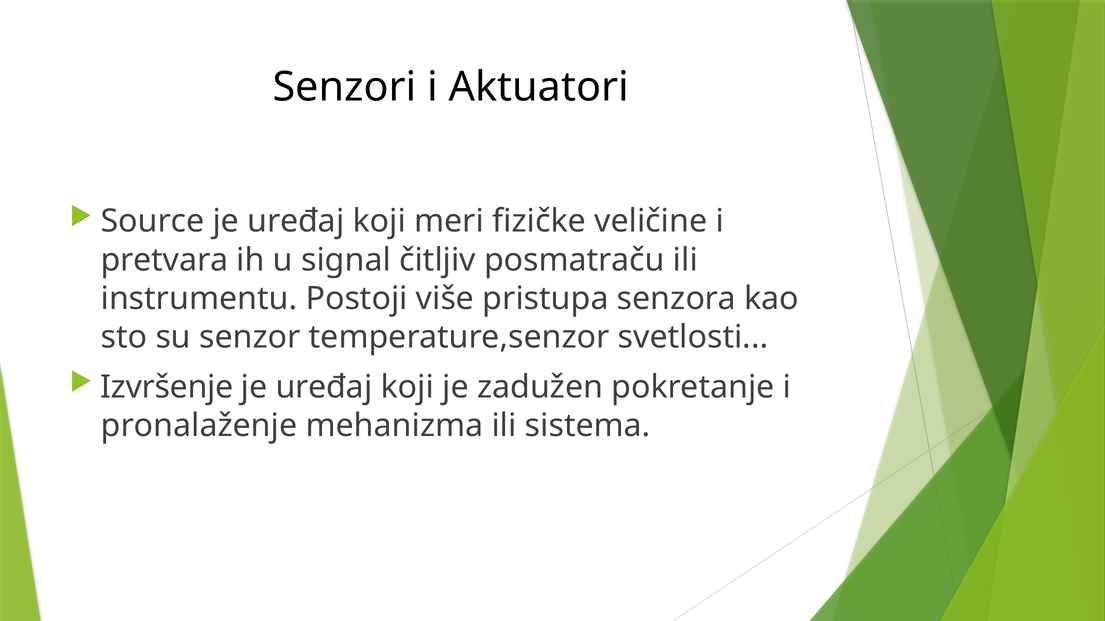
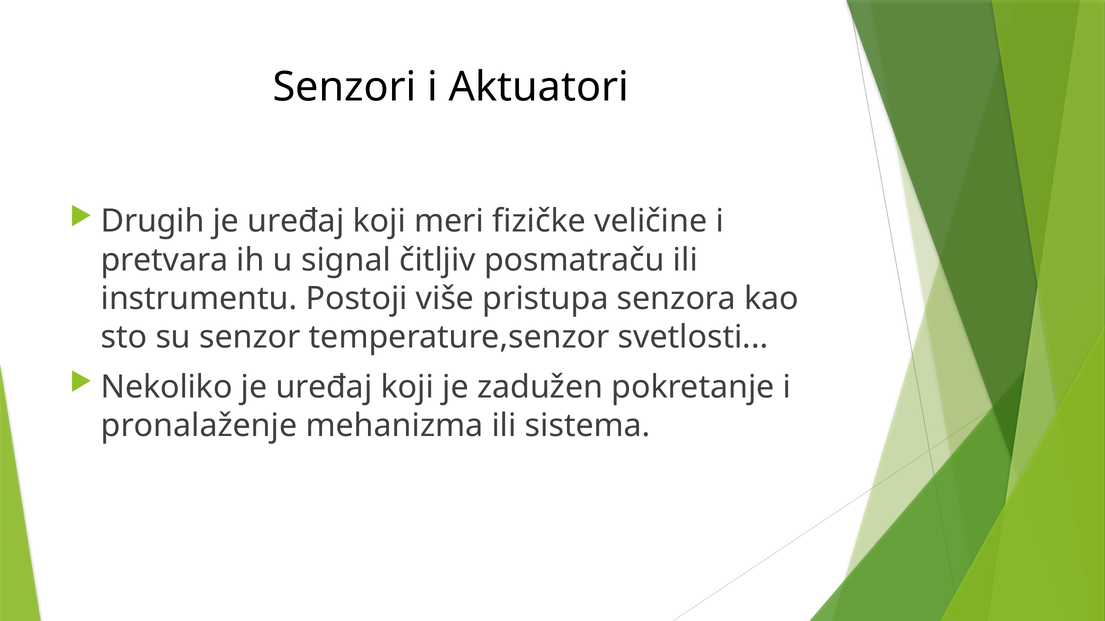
Source: Source -> Drugih (153, 222)
Izvršenje: Izvršenje -> Nekoliko (167, 387)
